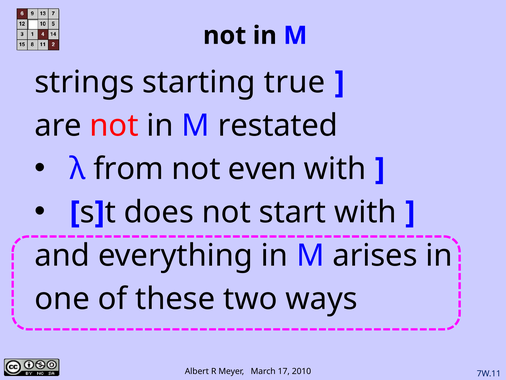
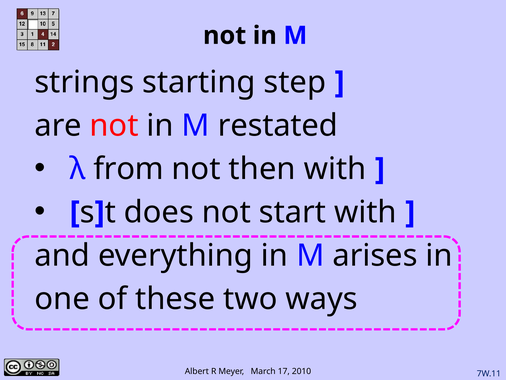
true: true -> step (295, 82)
even: even -> then (262, 169)
